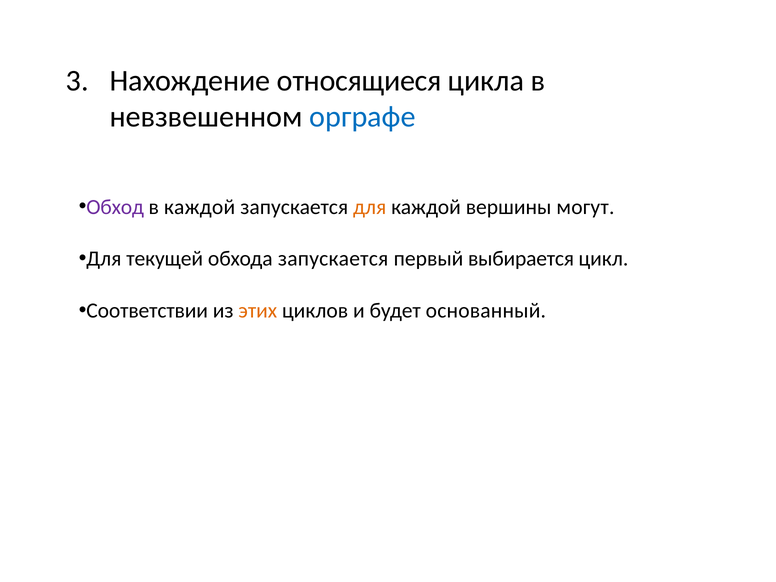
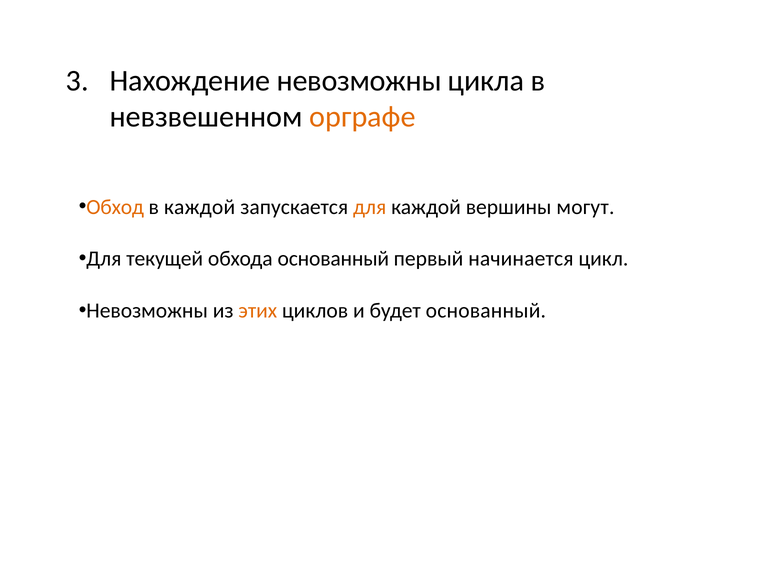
Нахождение относящиеся: относящиеся -> невозможны (359, 81)
орграфе colour: blue -> orange (362, 117)
Обход colour: purple -> orange (115, 207)
обхода запускается: запускается -> основанный (333, 259)
выбирается: выбирается -> начинается (521, 259)
Соответствии: Соответствии -> Невозможны (147, 311)
